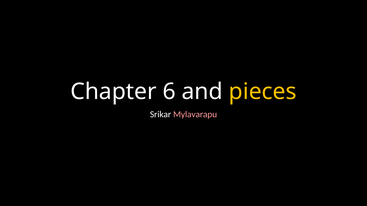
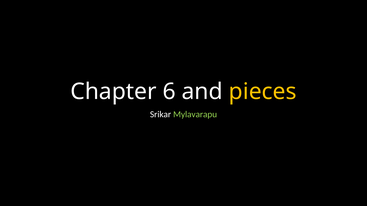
Mylavarapu colour: pink -> light green (195, 115)
